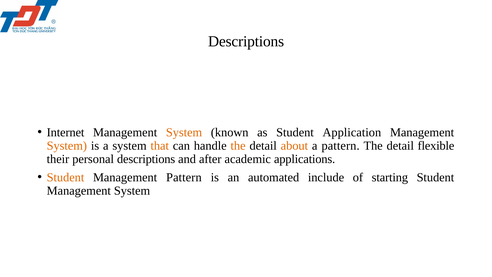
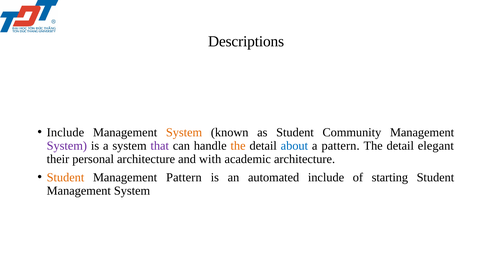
Internet: Internet -> Include (65, 132)
Application: Application -> Community (352, 132)
System colour: orange -> purple (67, 146)
that colour: orange -> purple (160, 146)
about colour: orange -> blue (294, 146)
flexible: flexible -> elegant (436, 146)
personal descriptions: descriptions -> architecture (146, 159)
after: after -> with (210, 159)
academic applications: applications -> architecture (305, 159)
